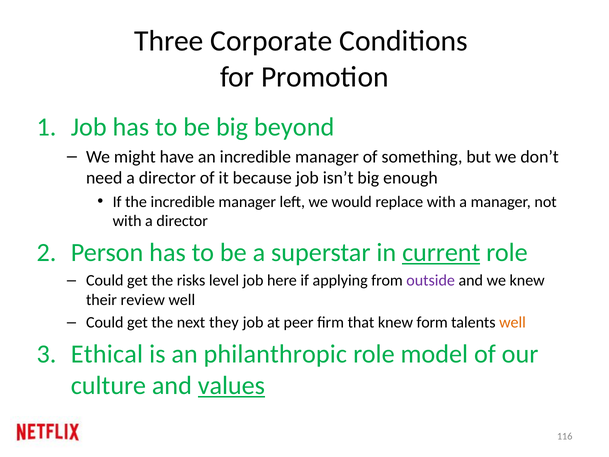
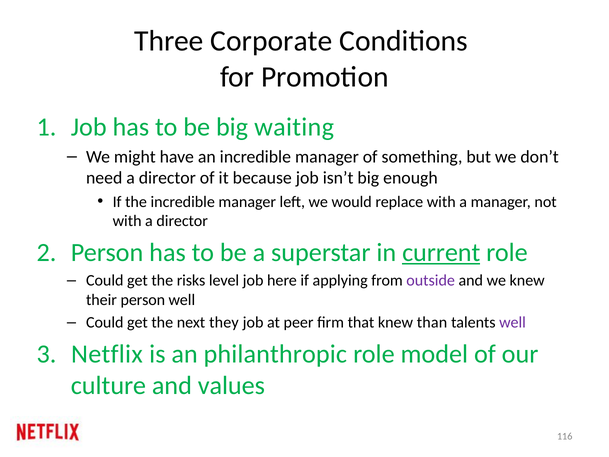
beyond: beyond -> waiting (294, 127)
their review: review -> person (143, 300)
form: form -> than (432, 322)
well colour: orange -> purple (513, 322)
Ethical: Ethical -> Netflix (107, 354)
values underline: present -> none (231, 385)
